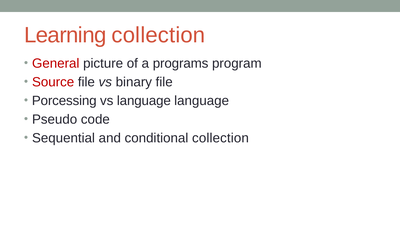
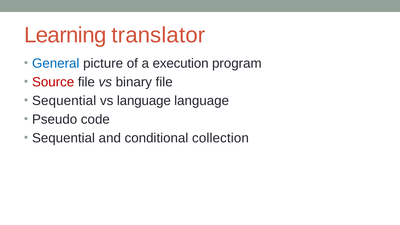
Learning collection: collection -> translator (158, 35)
General colour: red -> blue (56, 63)
programs: programs -> execution (181, 63)
Porcessing: Porcessing -> Sequential (64, 101)
